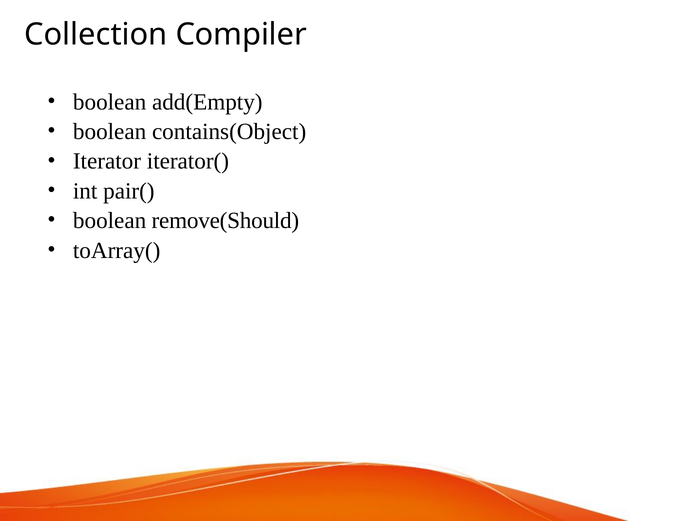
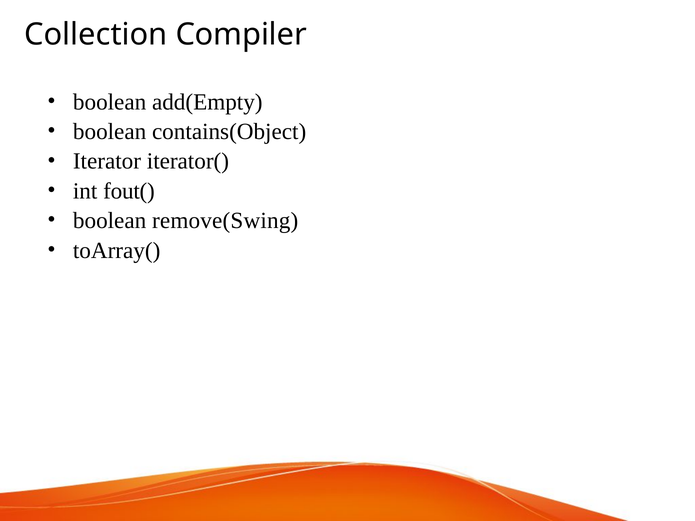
pair(: pair( -> fout( (129, 191)
remove(Should: remove(Should -> remove(Swing (225, 221)
